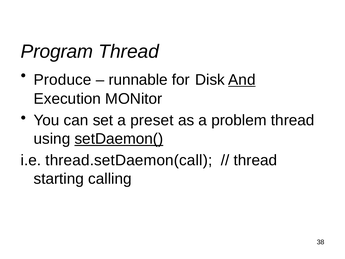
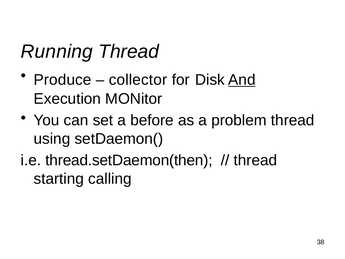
Program: Program -> Running (57, 52)
runnable: runnable -> collector (138, 80)
preset: preset -> before (152, 120)
setDaemon( underline: present -> none (119, 139)
thread.setDaemon(call: thread.setDaemon(call -> thread.setDaemon(then (129, 160)
